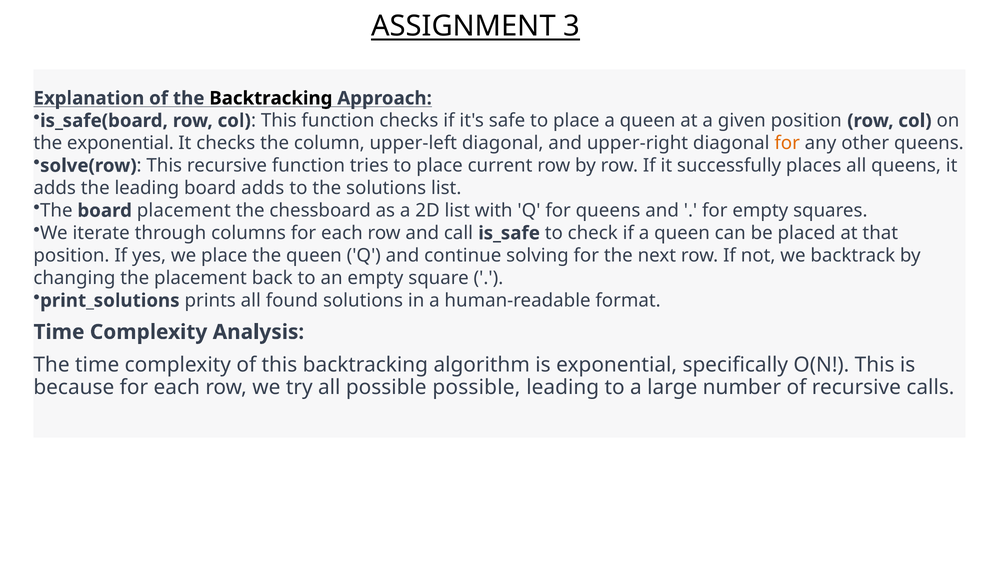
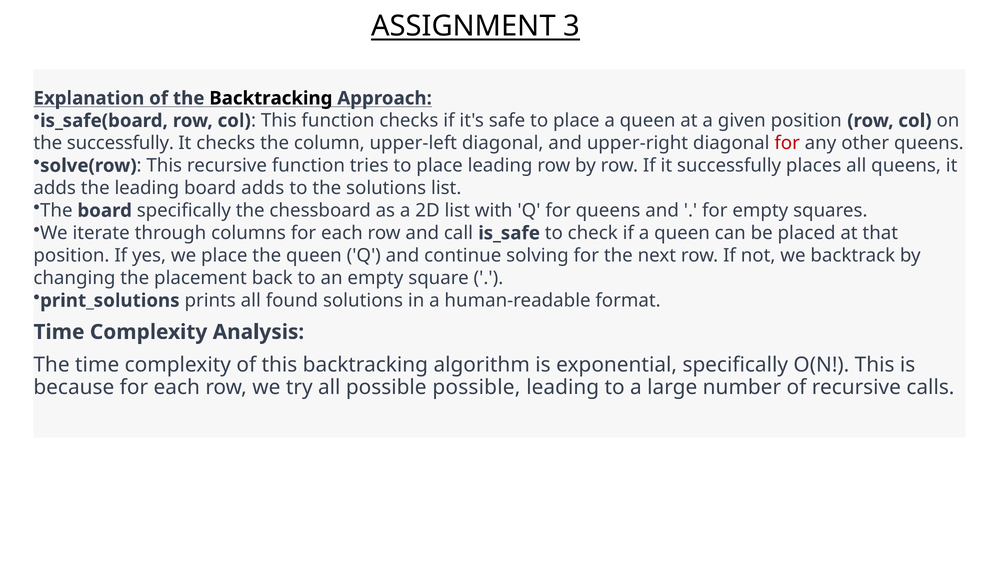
the exponential: exponential -> successfully (120, 143)
for colour: orange -> red (787, 143)
place current: current -> leading (500, 166)
board placement: placement -> specifically (184, 211)
